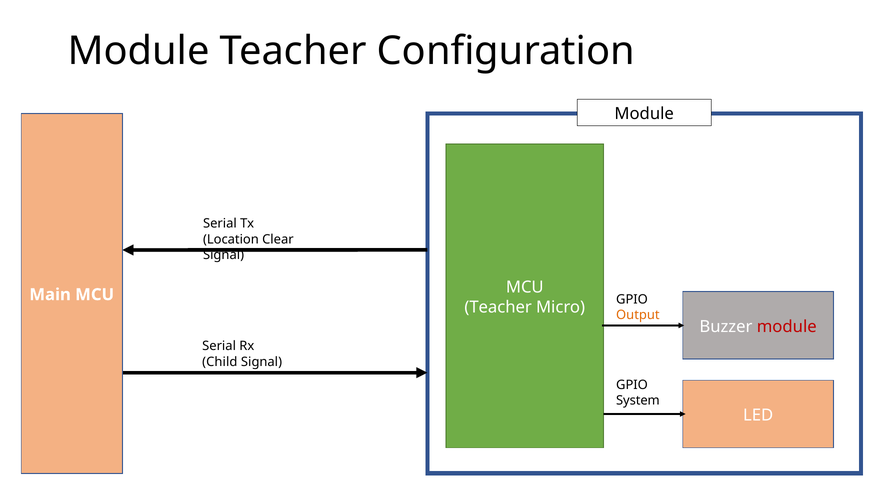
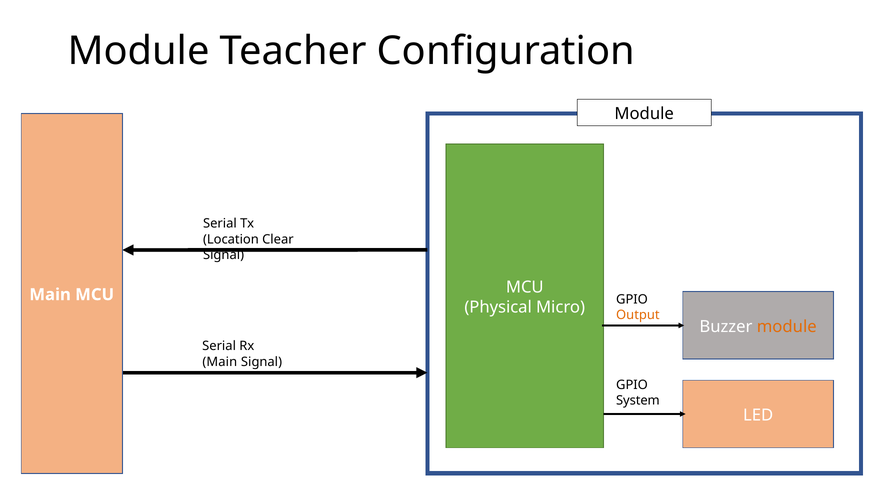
Teacher: Teacher -> Physical (498, 307)
module colour: red -> orange (787, 327)
Child: Child -> Main (220, 362)
